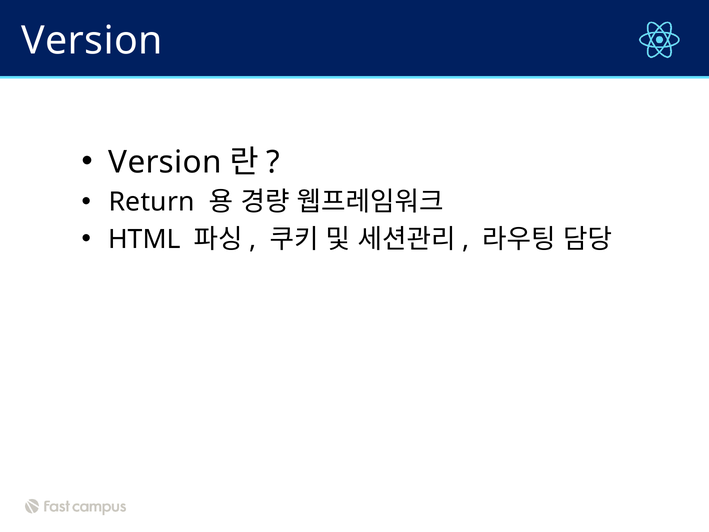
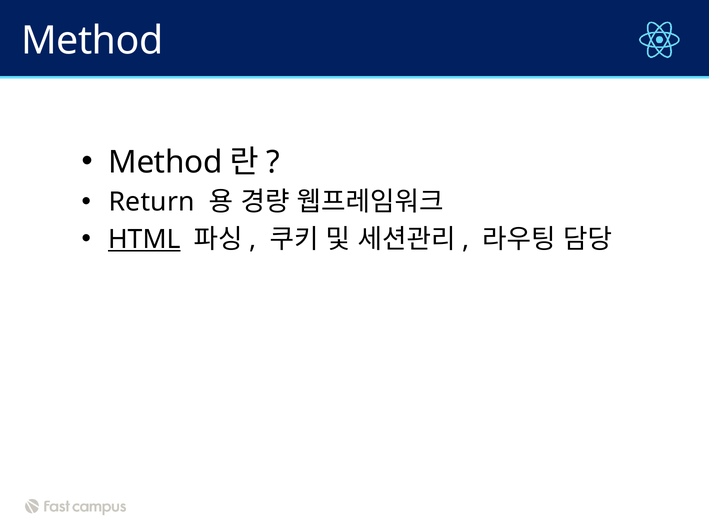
Version: Version -> Method (92, 41)
Version: Version -> Method (165, 162)
HTML underline: none -> present (144, 239)
